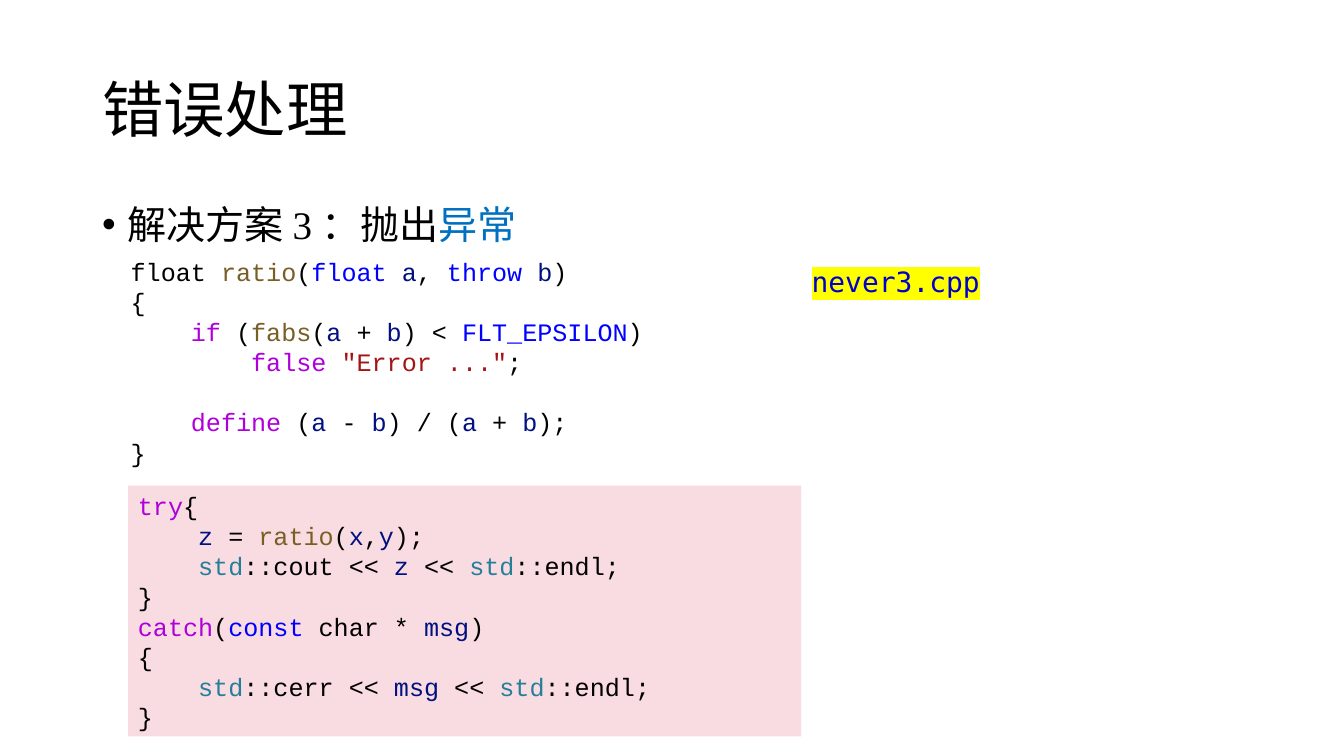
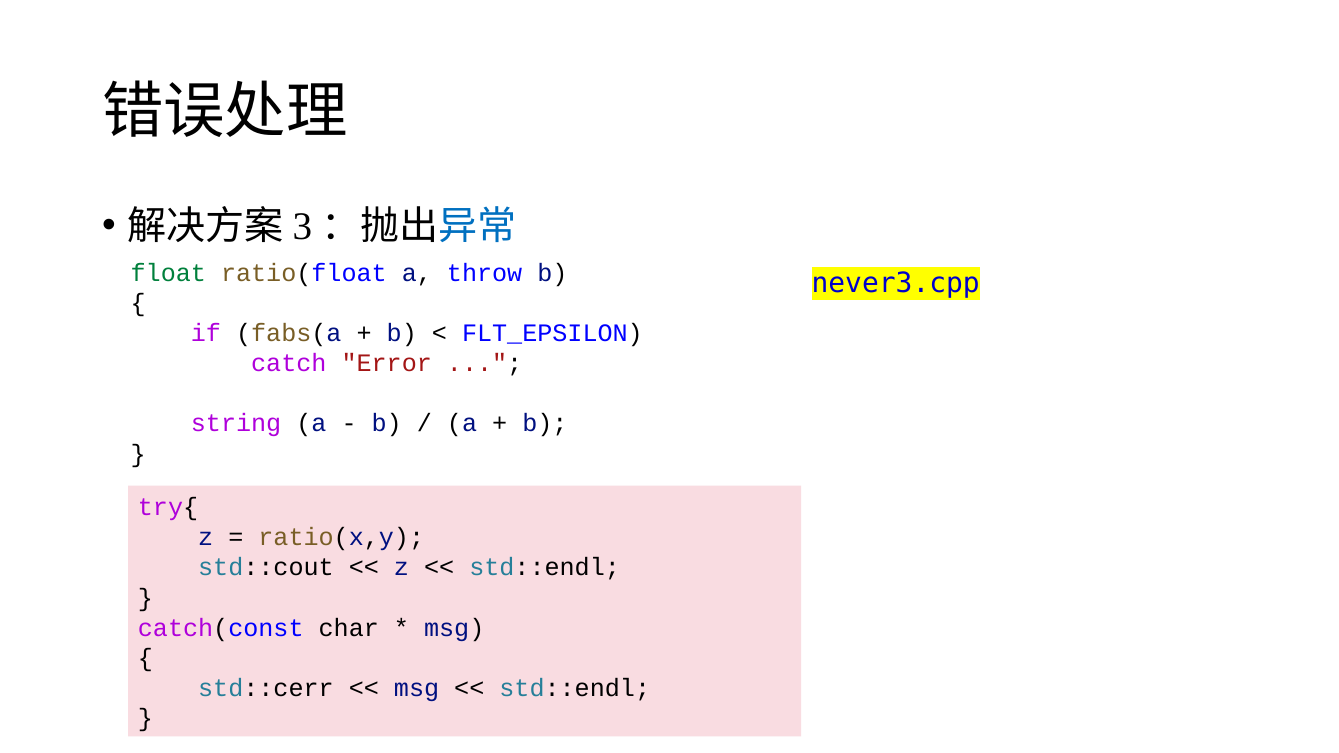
float colour: black -> green (168, 273)
false: false -> catch (289, 364)
define: define -> string (236, 424)
